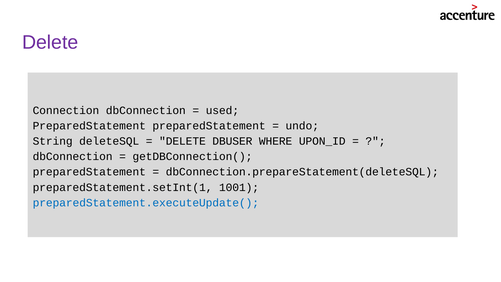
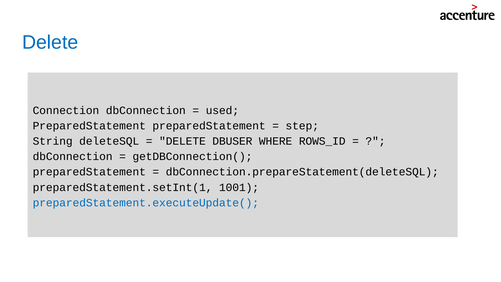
Delete colour: purple -> blue (50, 42)
undo: undo -> step (302, 126)
UPON_ID: UPON_ID -> ROWS_ID (322, 141)
